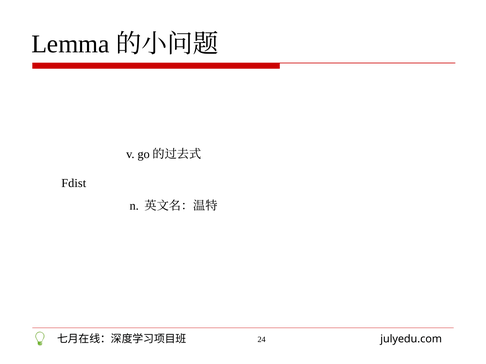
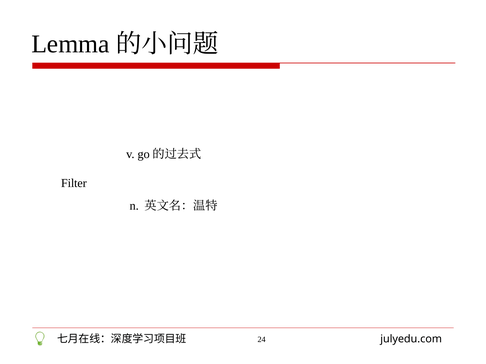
Fdist: Fdist -> Filter (74, 184)
